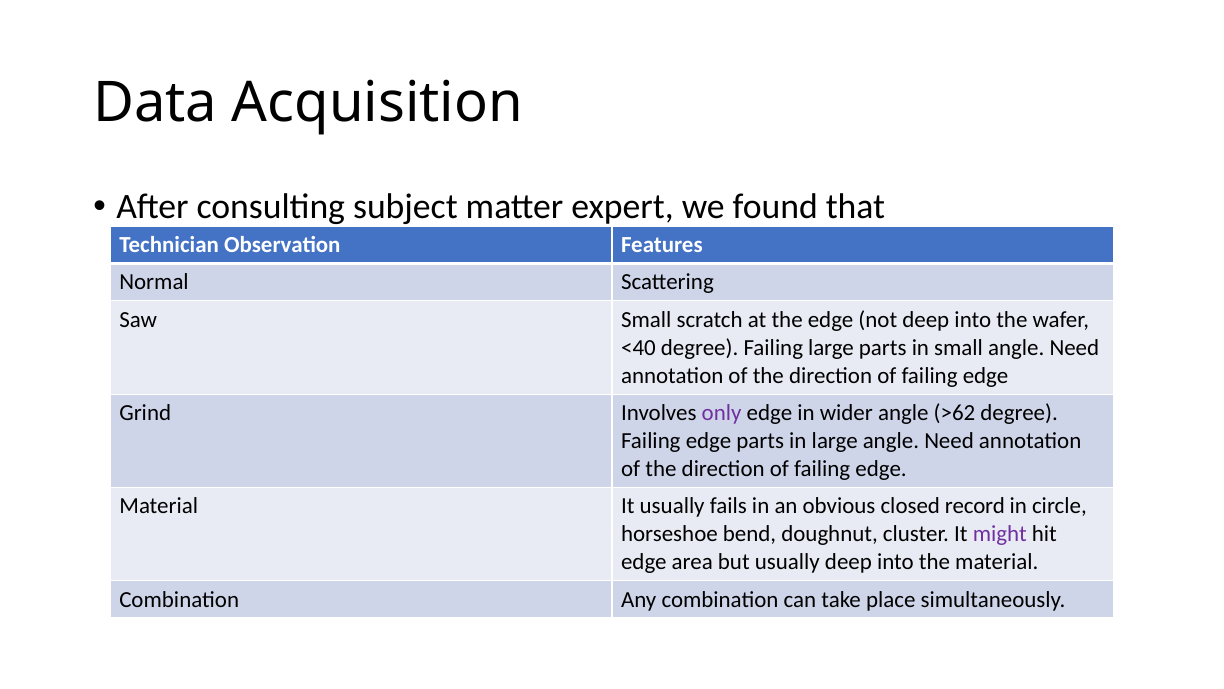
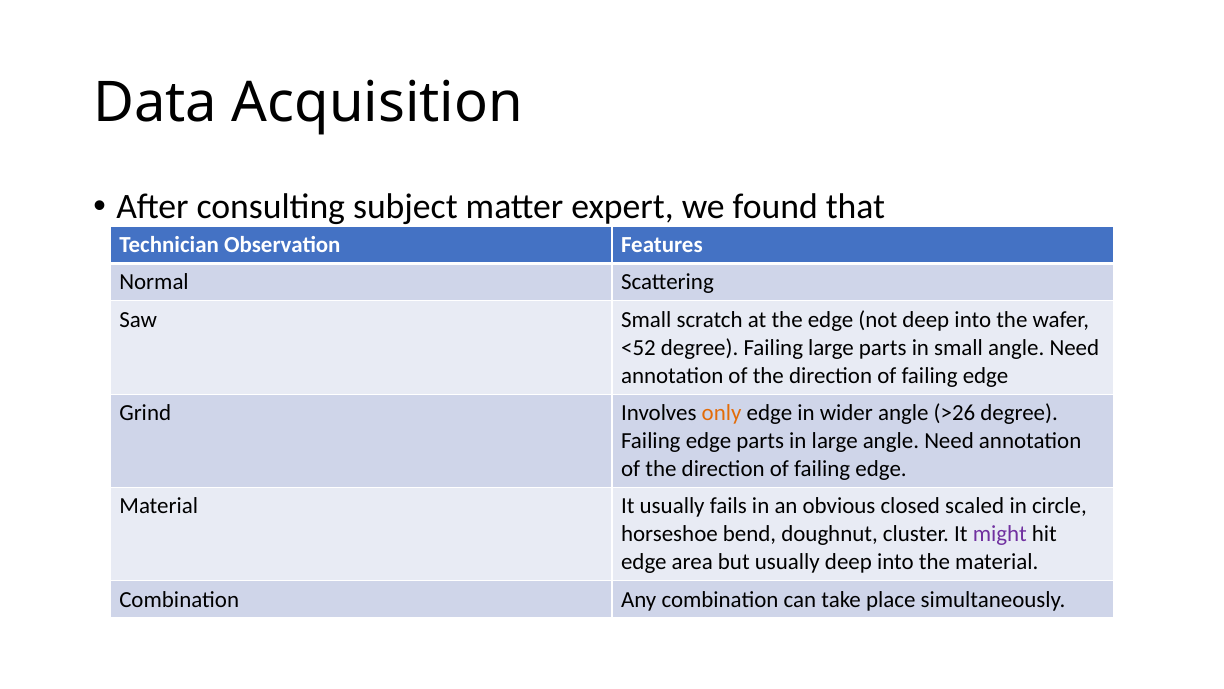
<40: <40 -> <52 (638, 347)
only colour: purple -> orange (722, 413)
>62: >62 -> >26 (954, 413)
record: record -> scaled (975, 506)
